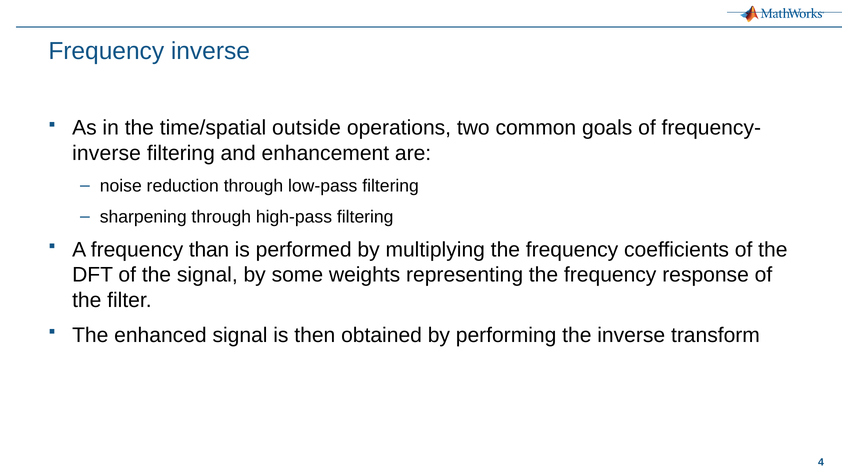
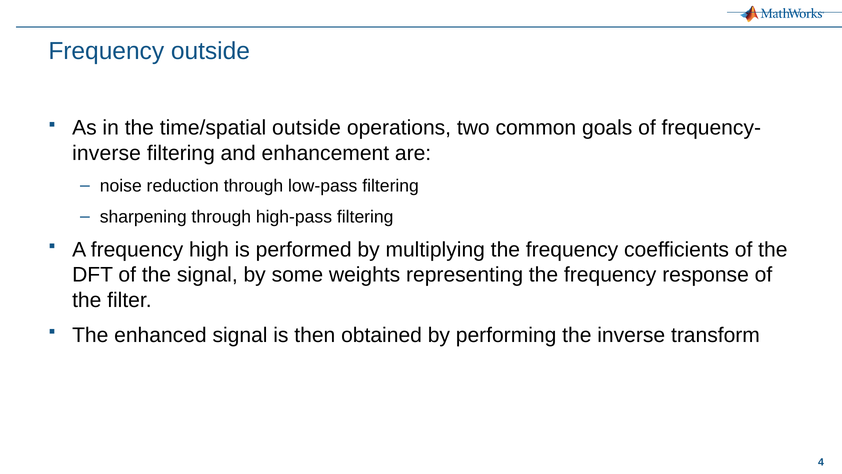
Frequency inverse: inverse -> outside (210, 51)
than: than -> high (209, 250)
